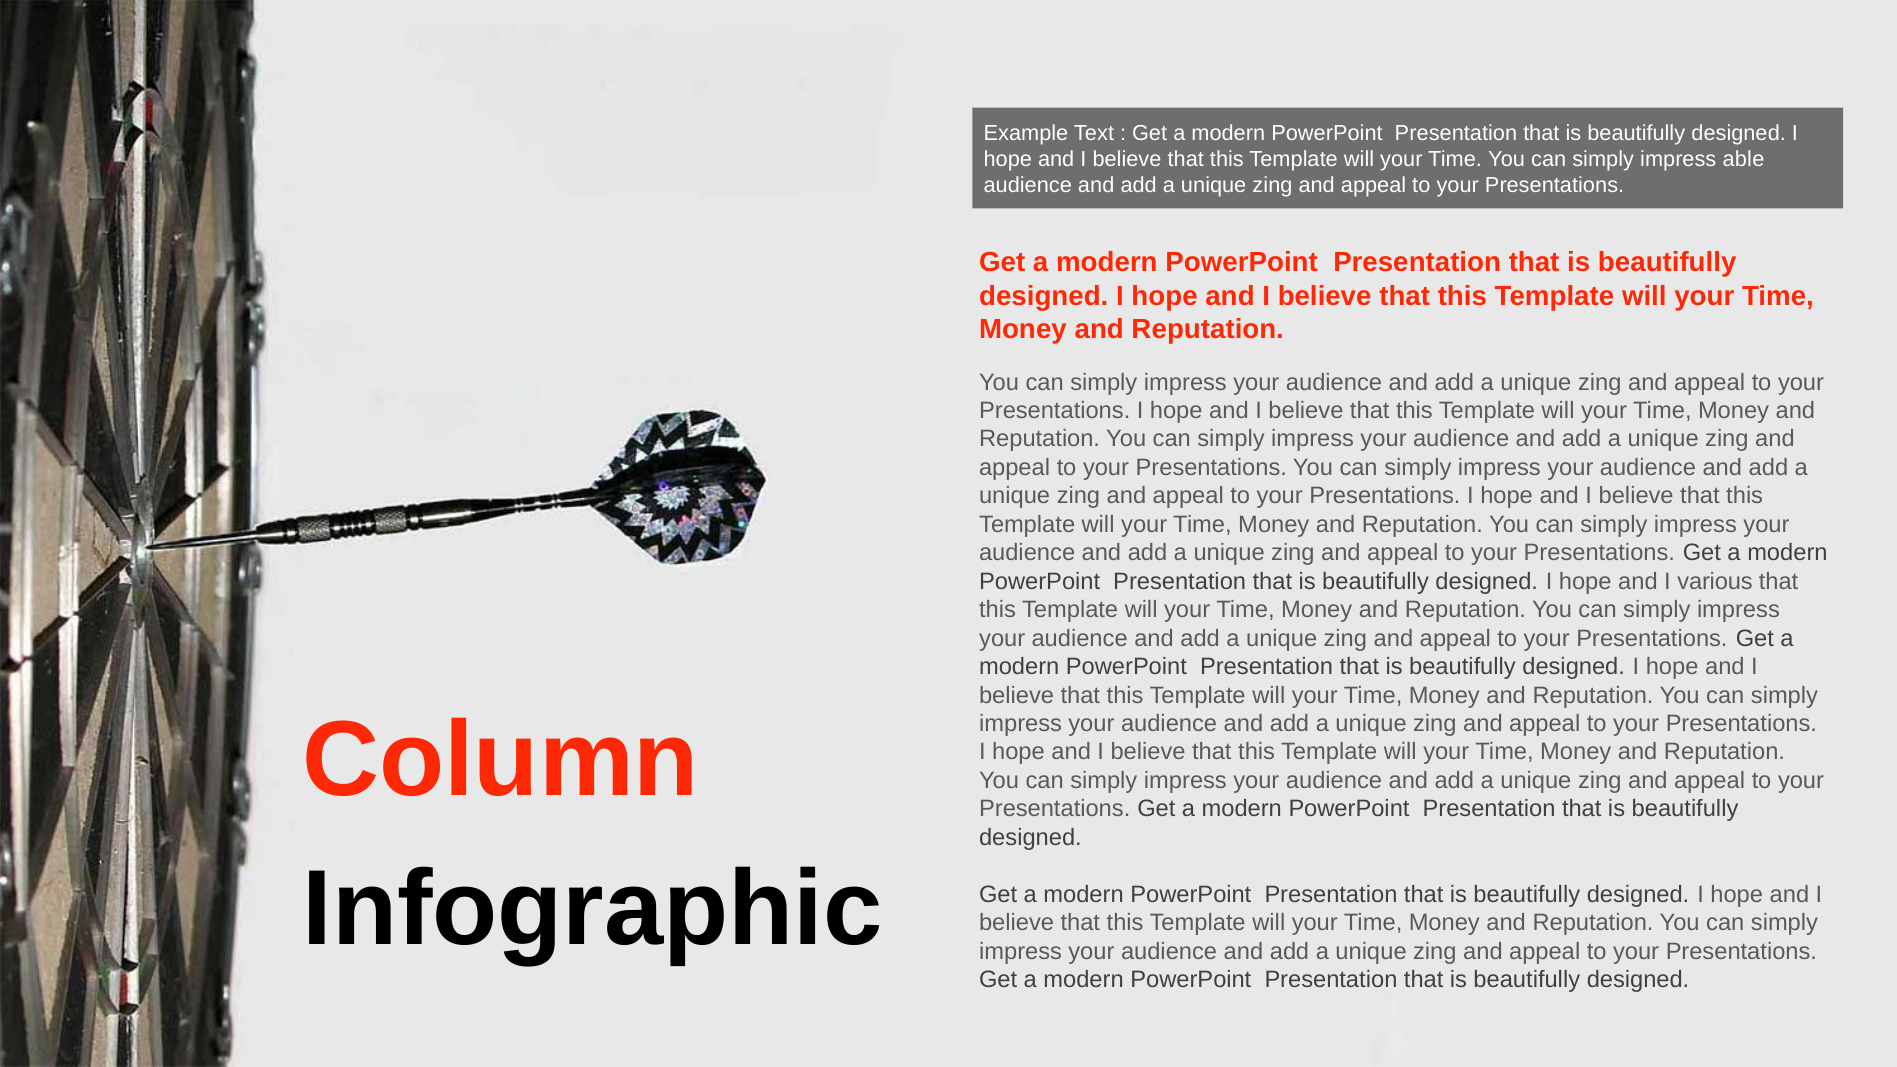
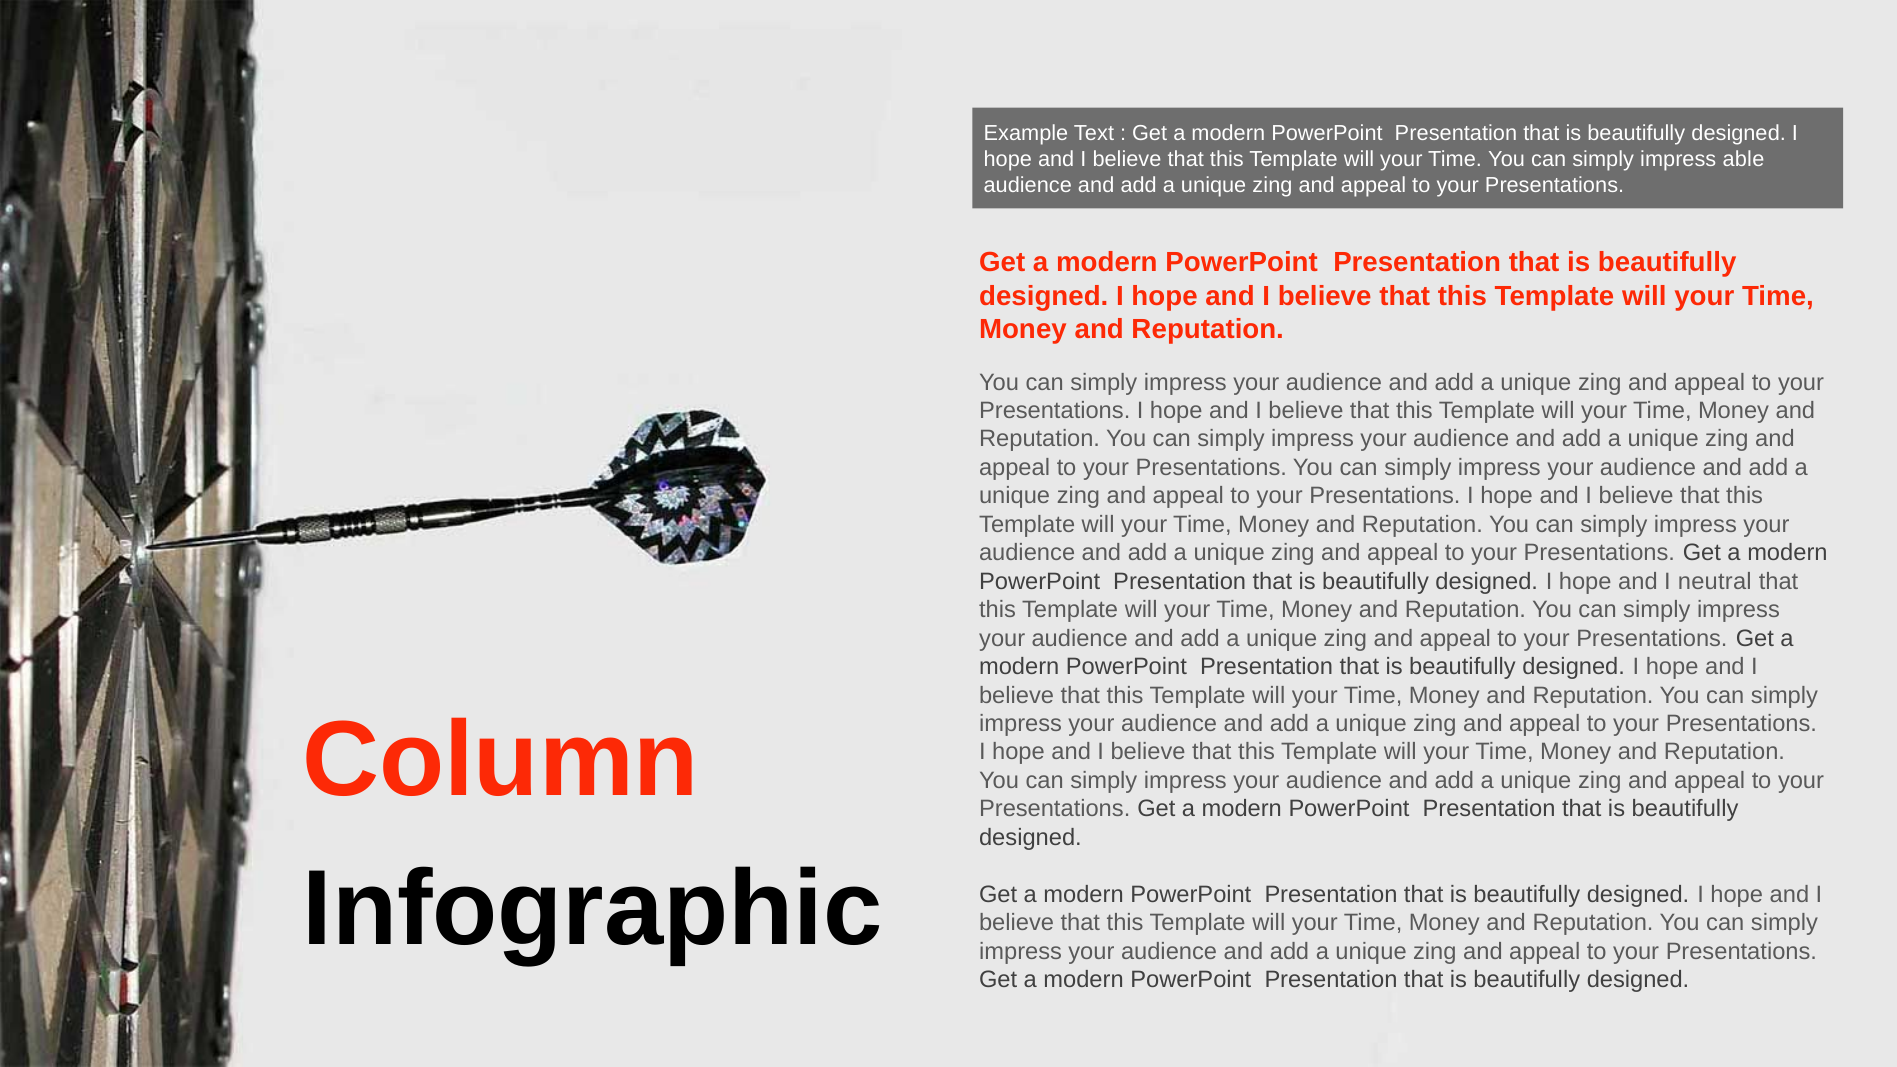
various: various -> neutral (1715, 581)
